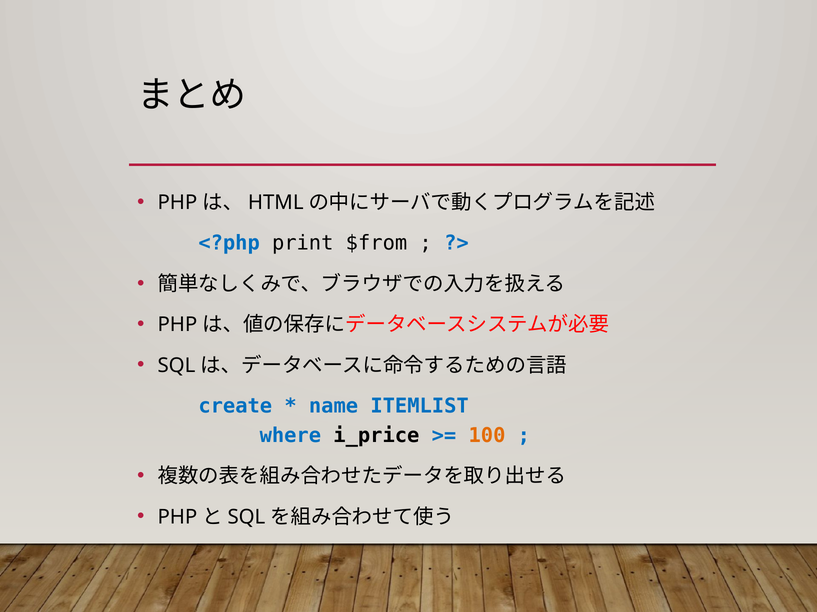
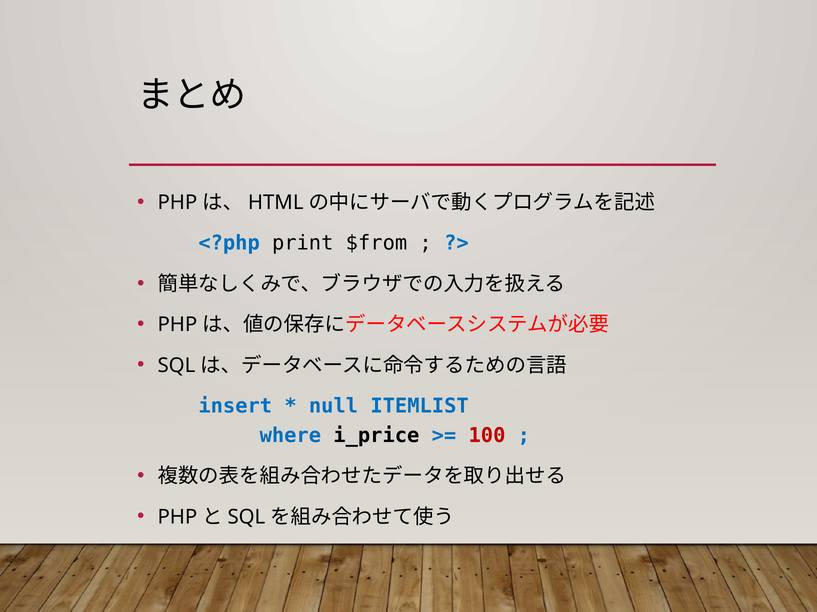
create: create -> insert (235, 407)
name: name -> null (334, 407)
100 colour: orange -> red (487, 436)
